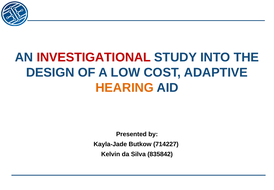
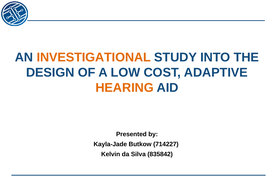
INVESTIGATIONAL colour: red -> orange (94, 57)
